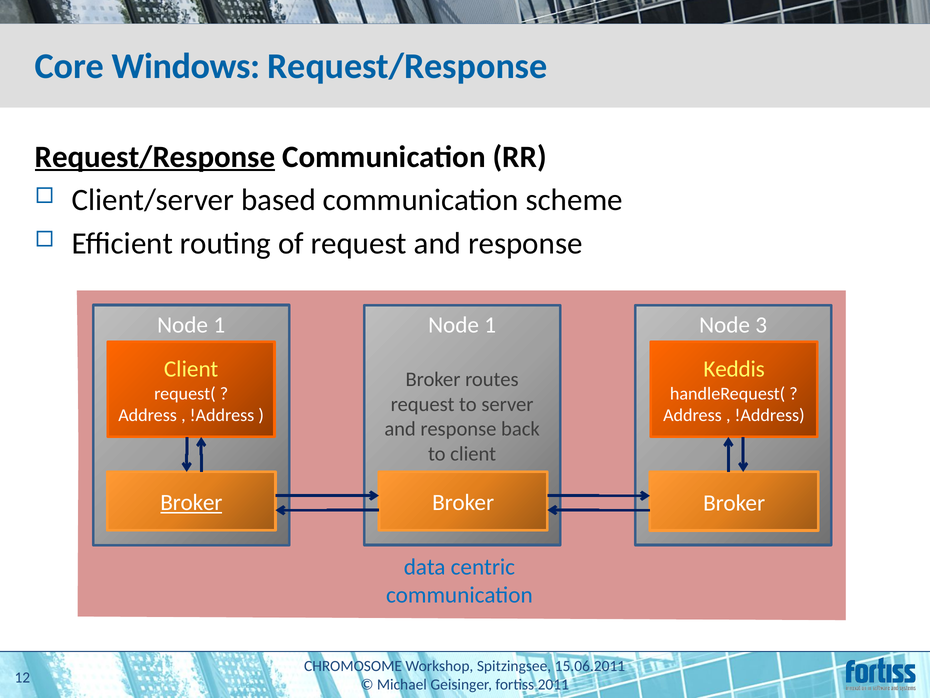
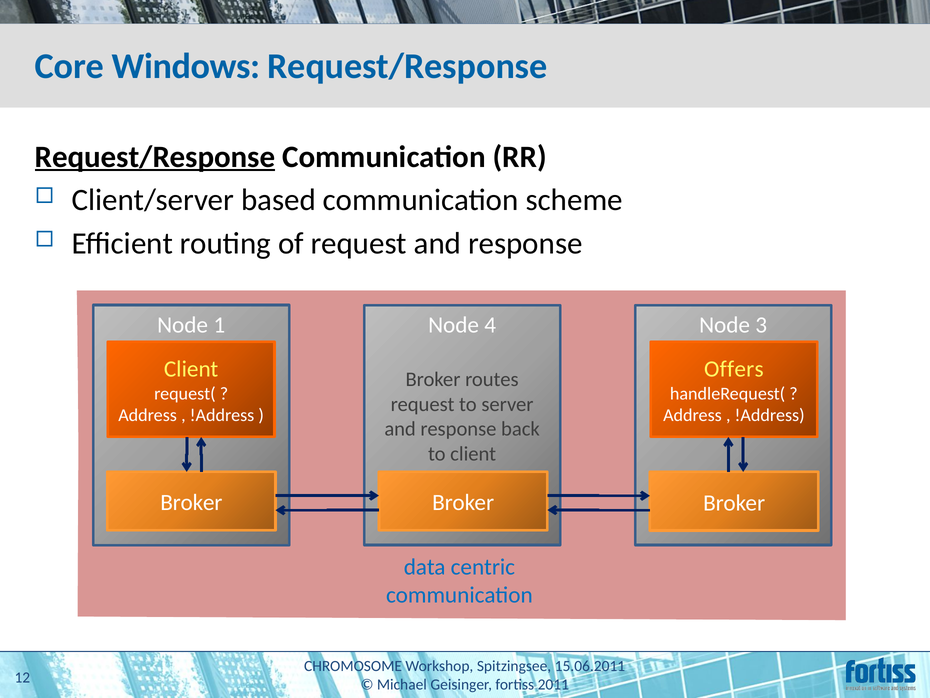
1: 1 -> 4 (490, 325)
Keddis: Keddis -> Offers (734, 369)
Broker underline: present -> none (191, 502)
